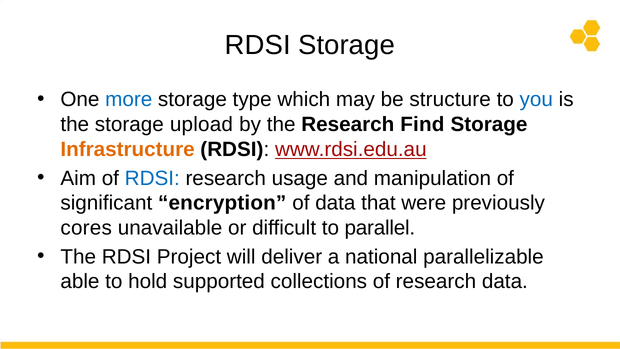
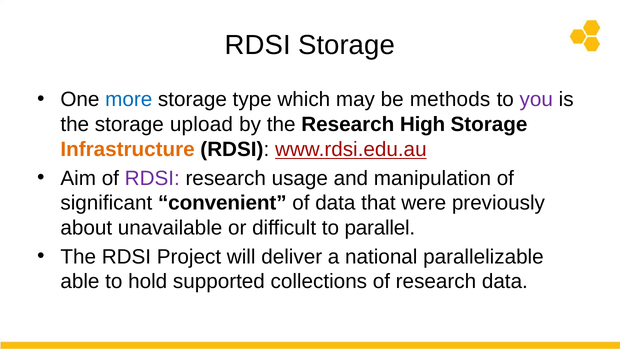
structure: structure -> methods (450, 100)
you colour: blue -> purple (536, 100)
Find: Find -> High (423, 124)
RDSI colour: blue -> purple (152, 178)
encryption: encryption -> convenient (222, 203)
cores: cores -> about (86, 228)
